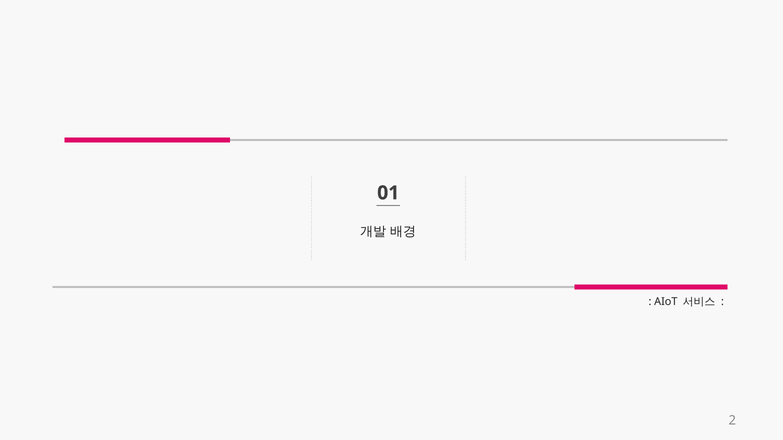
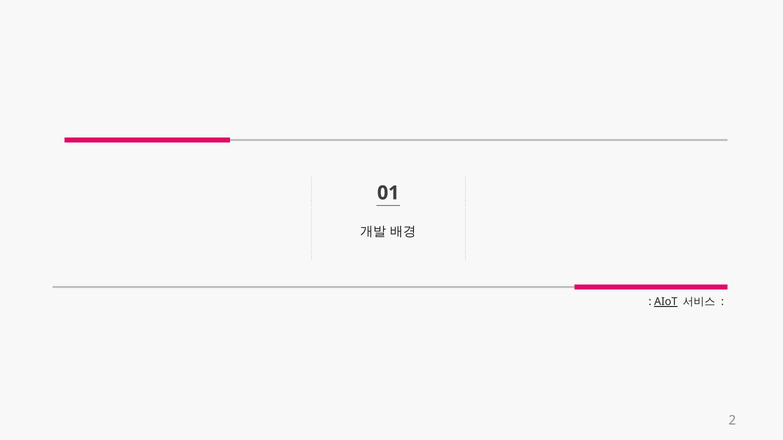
AIoT underline: none -> present (666, 302)
